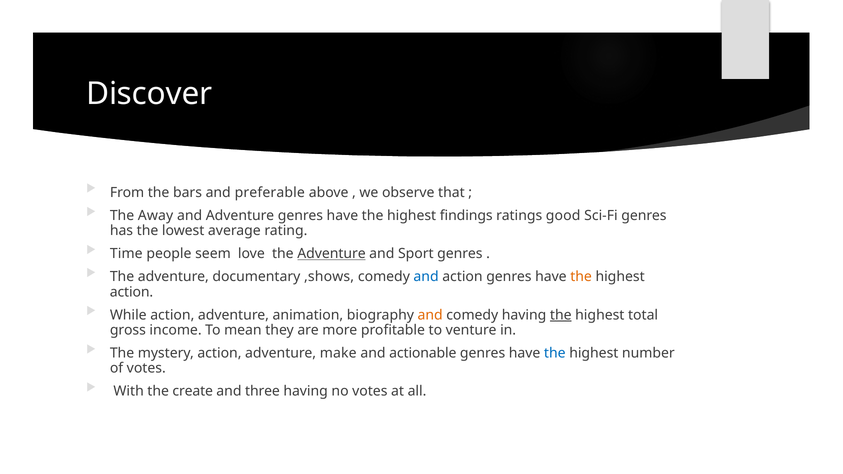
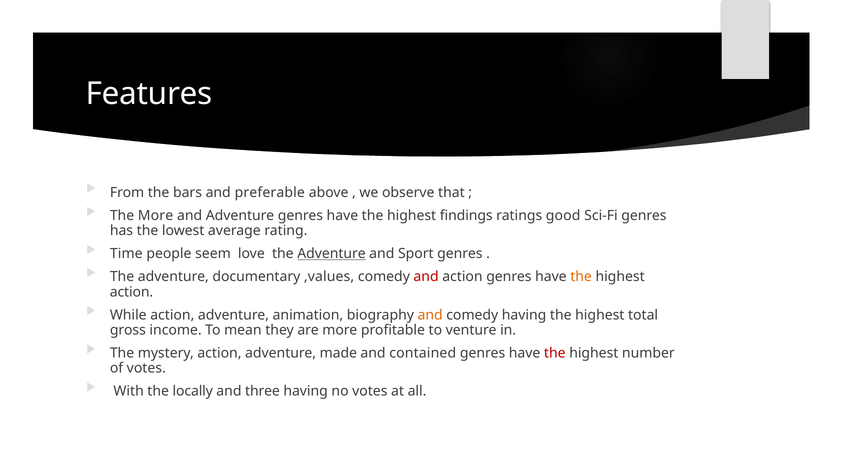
Discover: Discover -> Features (149, 94)
The Away: Away -> More (156, 216)
,shows: ,shows -> ,values (329, 277)
and colour: blue -> red (426, 277)
the underline: present -> none (561, 315)
make: make -> made (338, 353)
actionable: actionable -> contained (423, 353)
the colour: blue -> red (555, 353)
create: create -> locally (193, 392)
